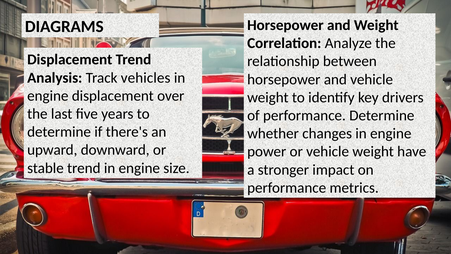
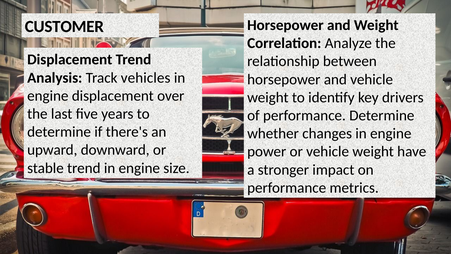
DIAGRAMS: DIAGRAMS -> CUSTOMER (64, 27)
